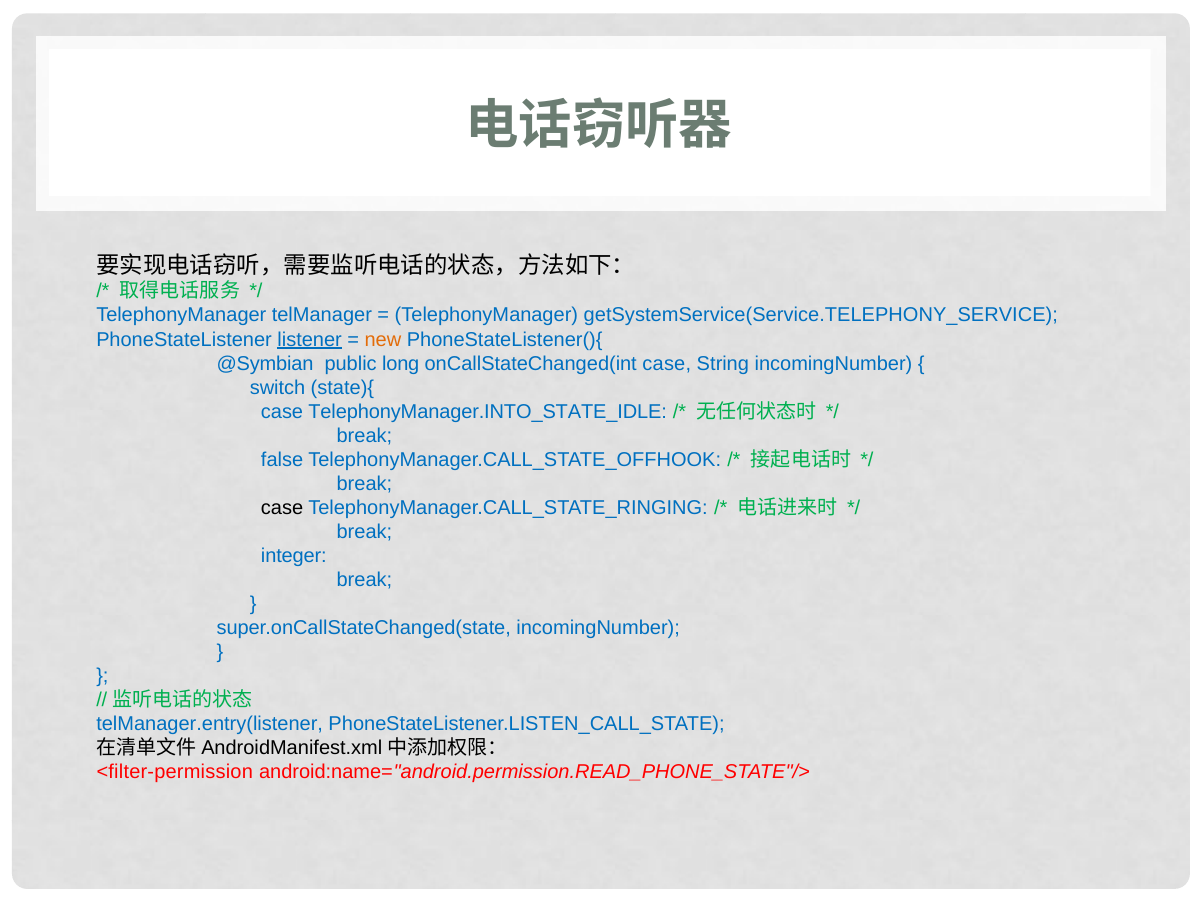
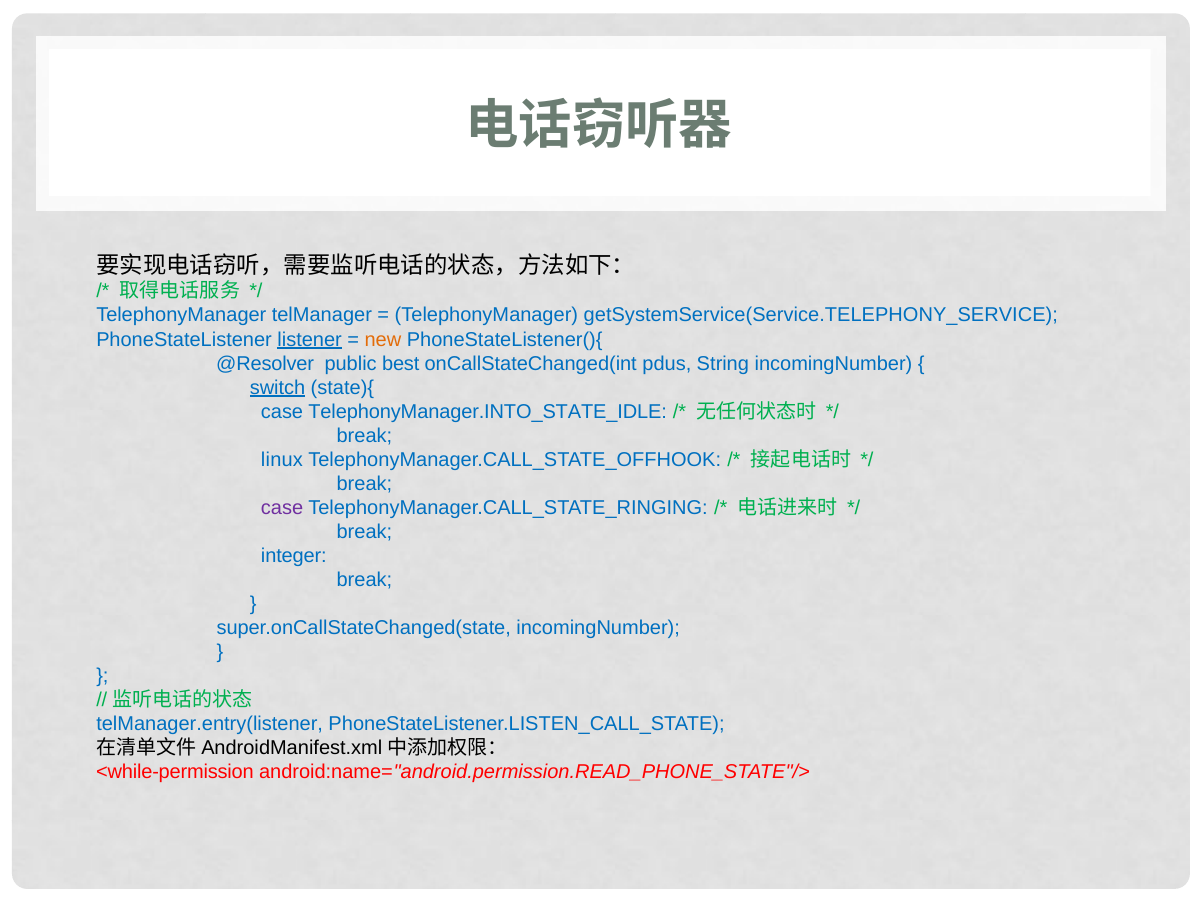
@Symbian: @Symbian -> @Resolver (265, 364)
long: long -> best (401, 364)
onCallStateChanged(int case: case -> pdus (667, 364)
switch underline: none -> present (278, 388)
false: false -> linux (282, 460)
case colour: black -> purple (282, 508)
<filter-permission: <filter-permission -> <while-permission (175, 772)
